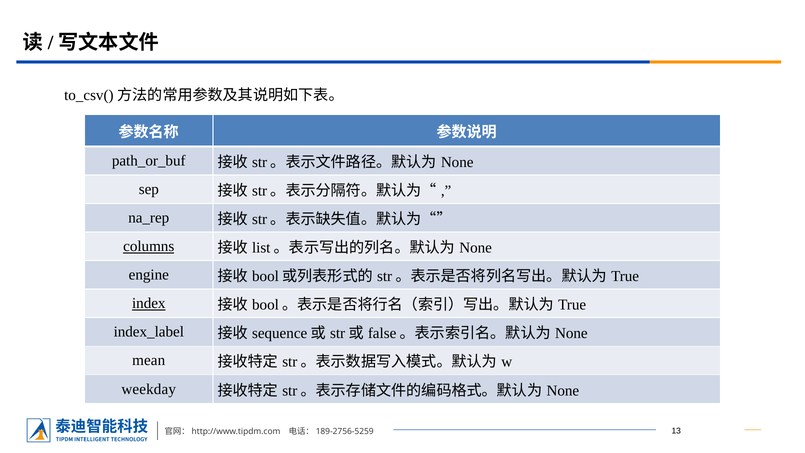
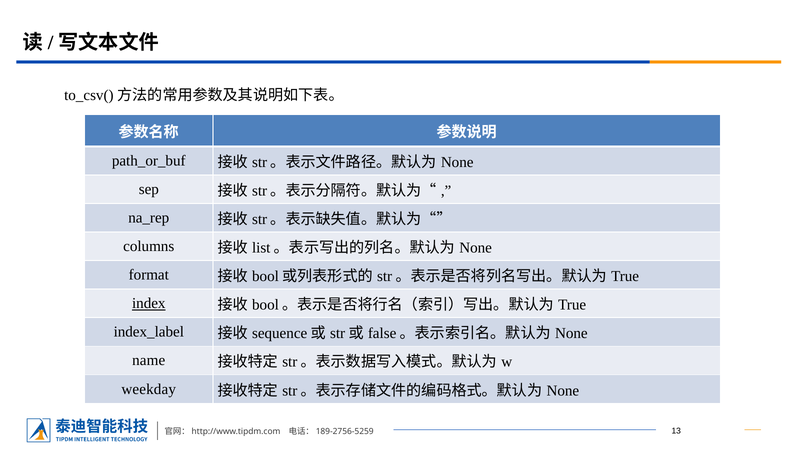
columns underline: present -> none (149, 246)
engine: engine -> format (149, 275)
mean: mean -> name (149, 360)
